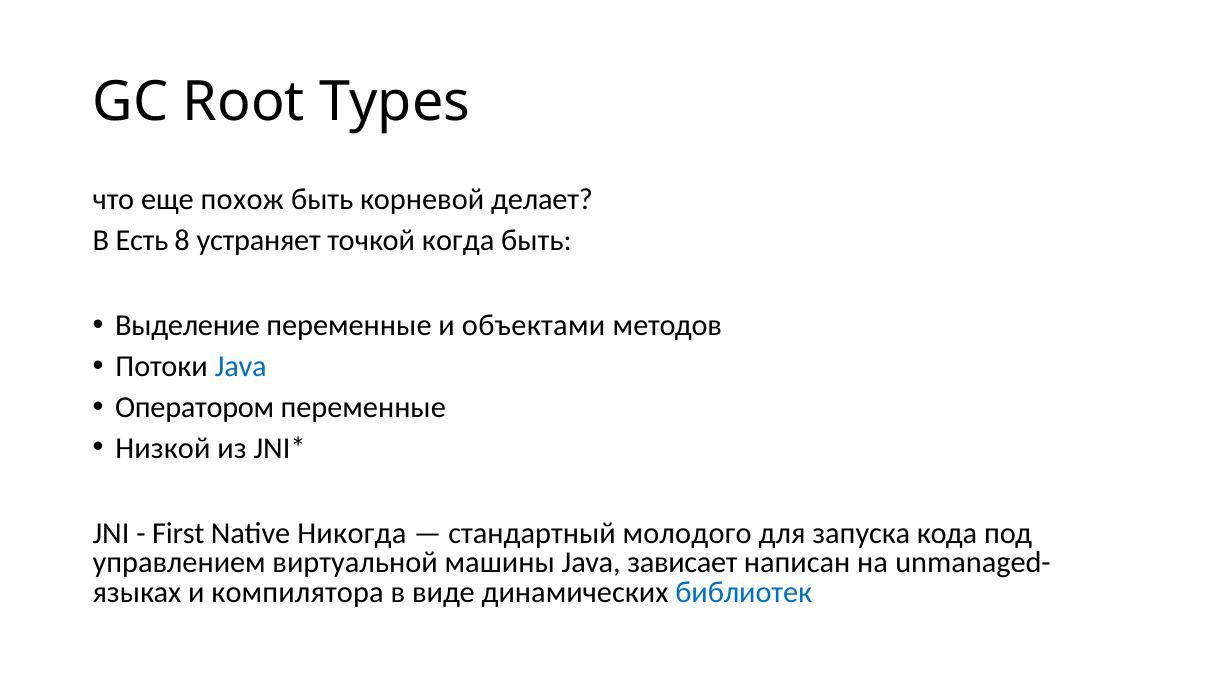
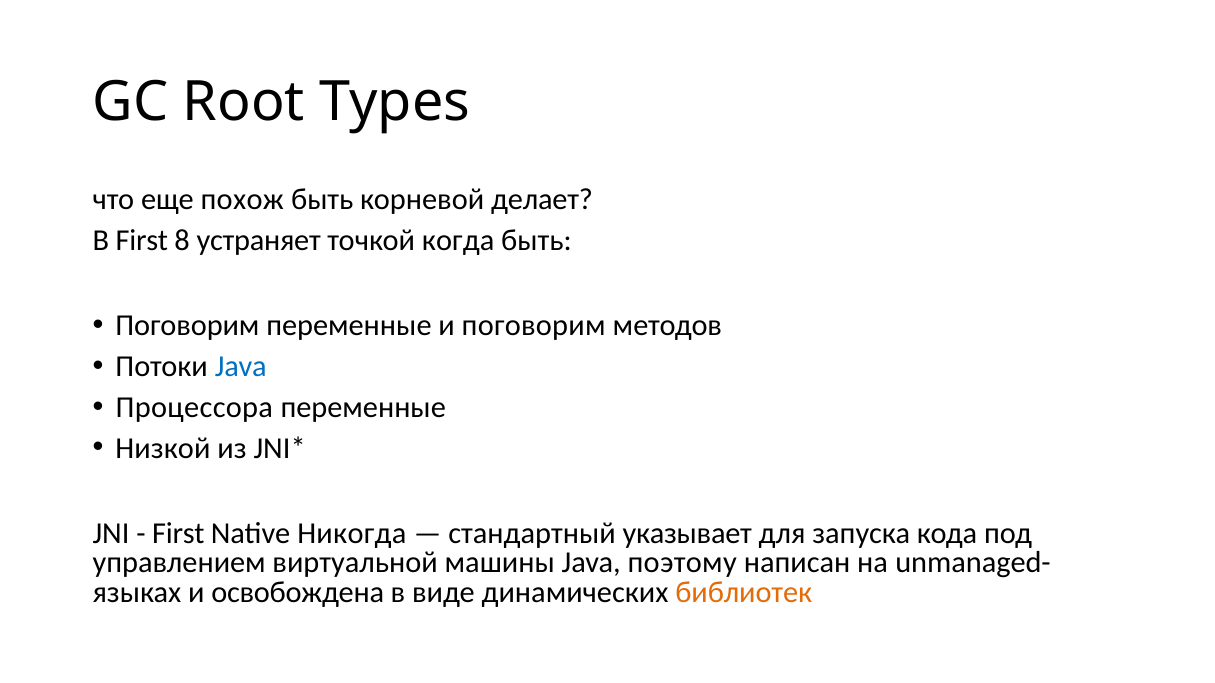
В Есть: Есть -> First (142, 241)
Выделение: Выделение -> Поговорим (187, 326)
и объектами: объектами -> поговорим (534, 326)
Оператором: Оператором -> Процессора (194, 408)
молодого: молодого -> указывает (687, 534)
зависает: зависает -> поэтому (682, 563)
компилятора: компилятора -> освобождена (298, 593)
библиотек colour: blue -> orange (744, 593)
